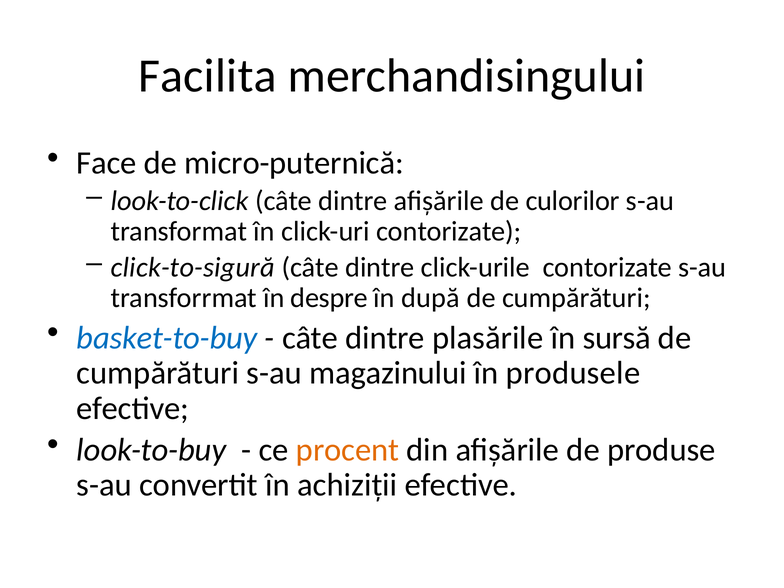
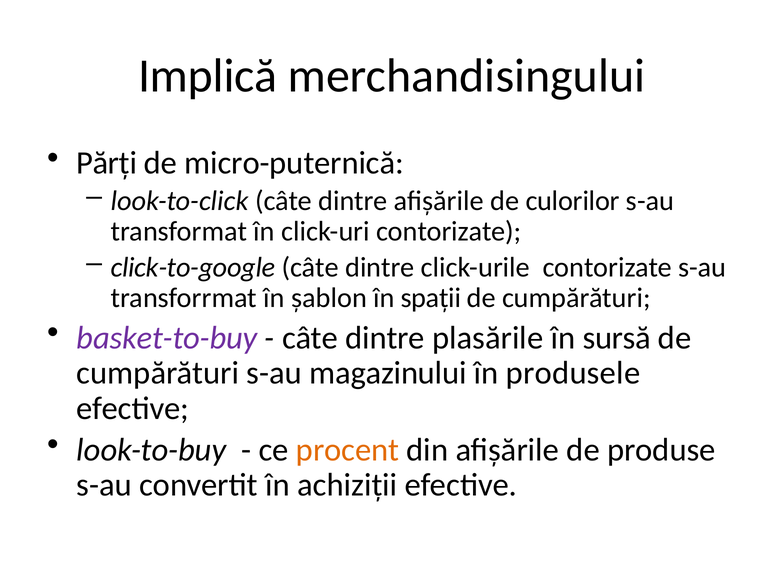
Facilita: Facilita -> Implică (208, 76)
Face: Face -> Părți (107, 163)
click-to-sigură: click-to-sigură -> click-to-google (193, 267)
despre: despre -> șablon (329, 298)
după: după -> spații (431, 298)
basket-to-buy colour: blue -> purple (167, 338)
